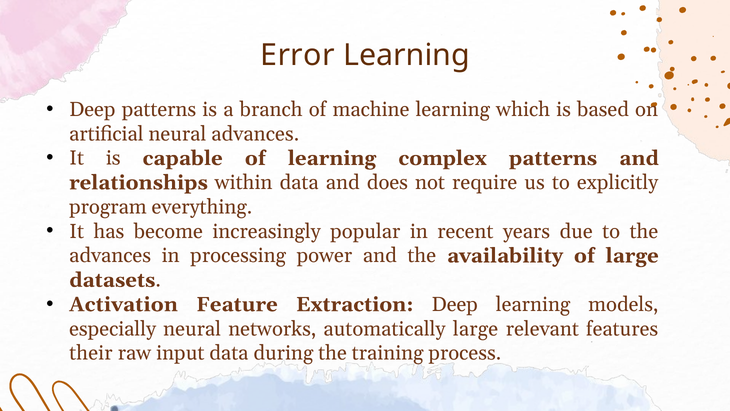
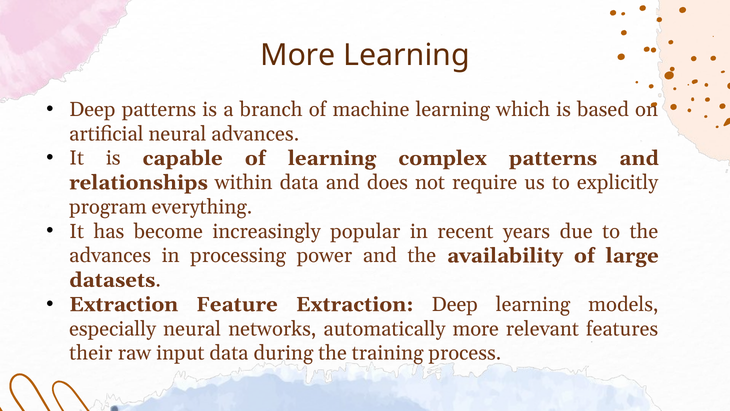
Error: Error -> More (298, 55)
Activation: Activation -> Extraction (124, 304)
automatically large: large -> more (476, 329)
